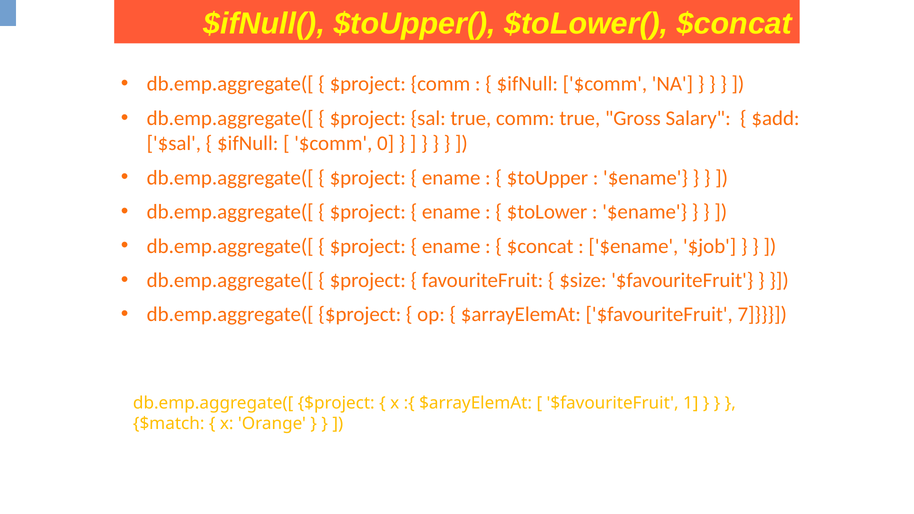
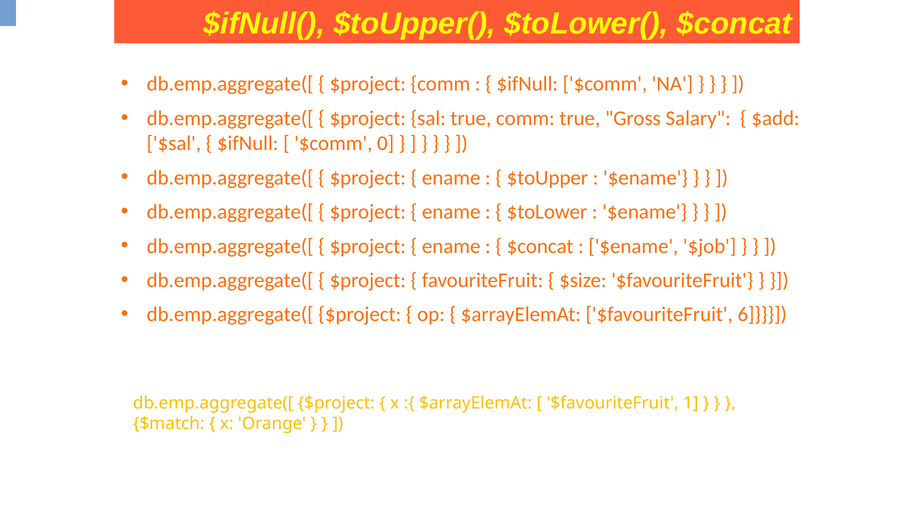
7: 7 -> 6 (762, 315)
